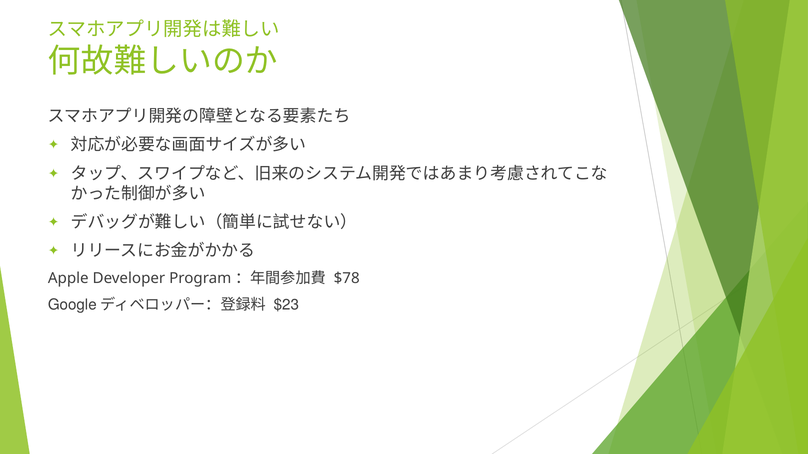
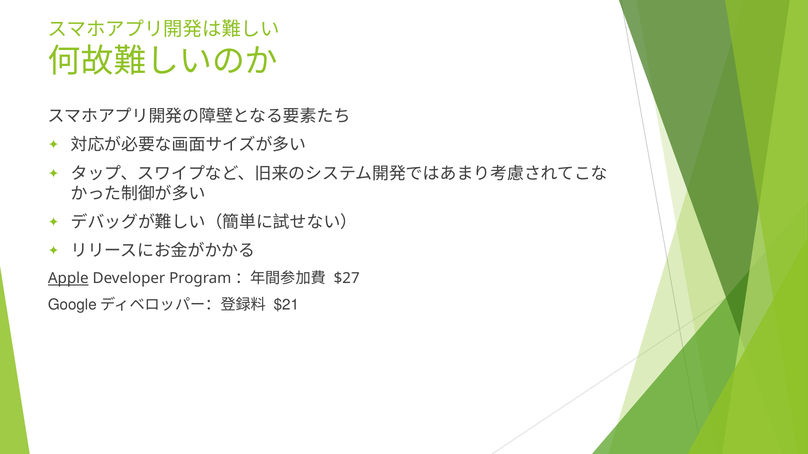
Apple underline: none -> present (68, 279)
$78: $78 -> $27 (347, 279)
$23: $23 -> $21 (286, 305)
